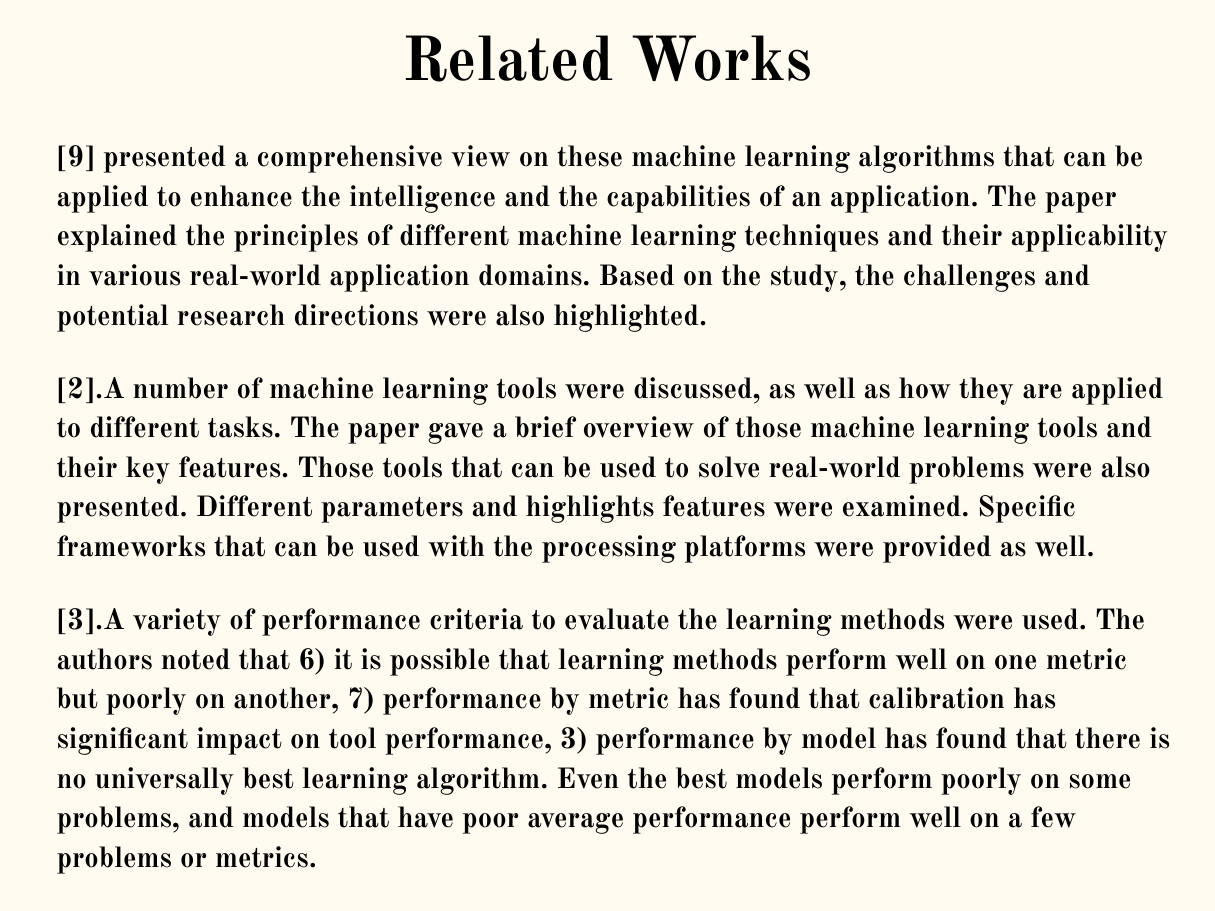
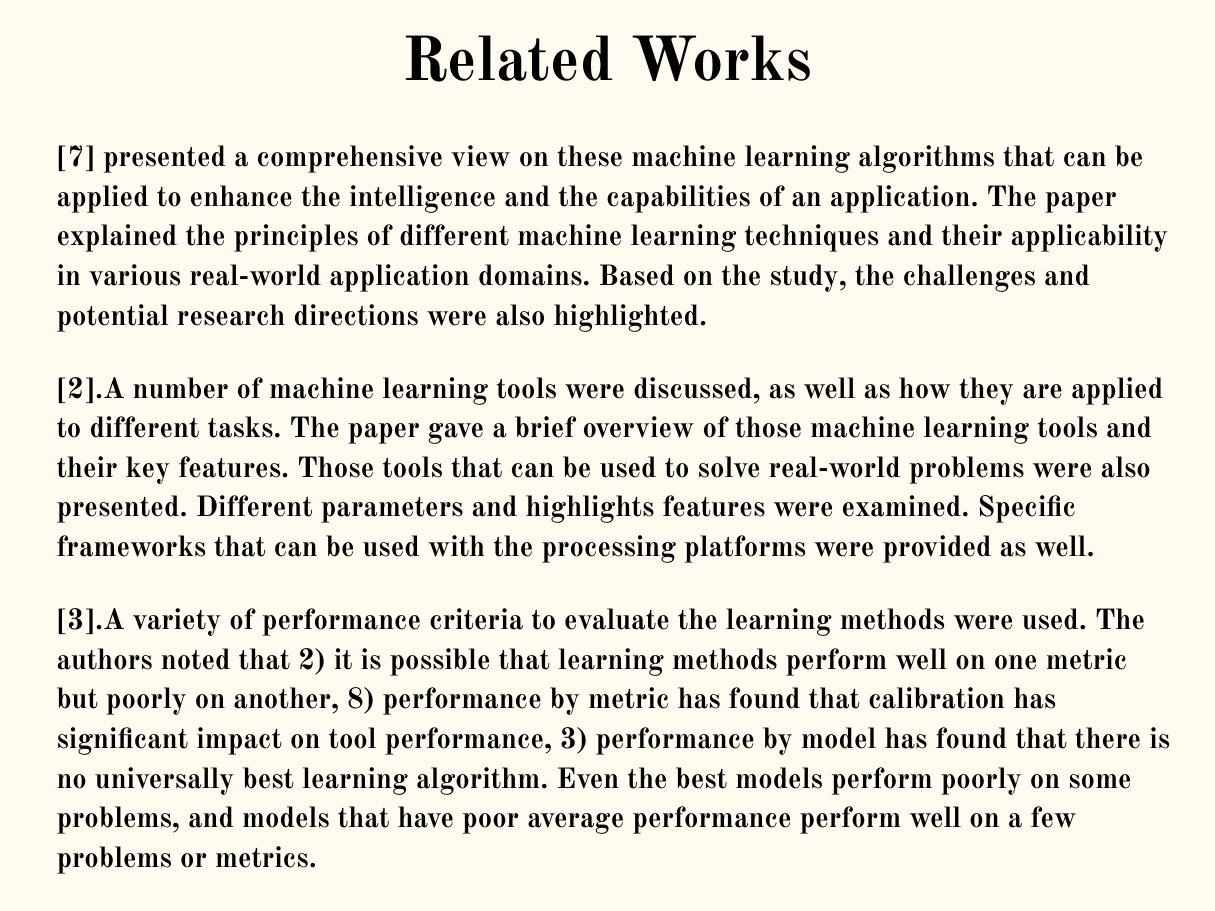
9: 9 -> 7 (76, 157)
6: 6 -> 2 (312, 660)
7: 7 -> 8 (361, 700)
